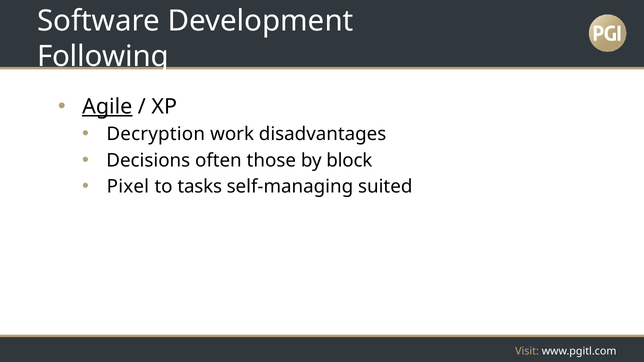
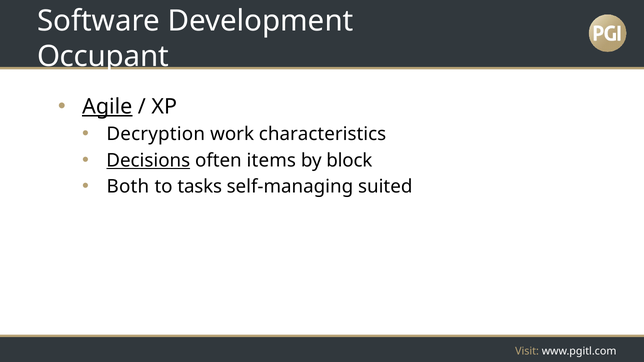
Following: Following -> Occupant (103, 57)
disadvantages: disadvantages -> characteristics (323, 134)
Decisions underline: none -> present (148, 161)
those: those -> items (271, 161)
Pixel: Pixel -> Both (128, 187)
